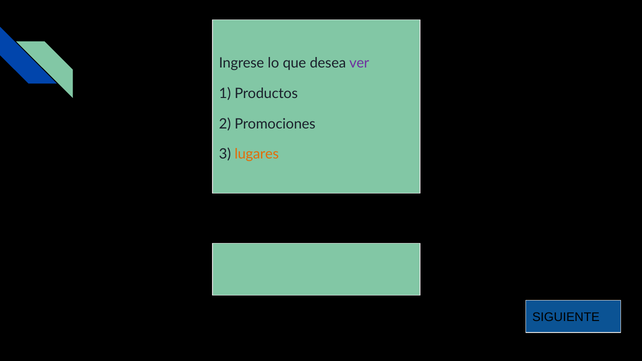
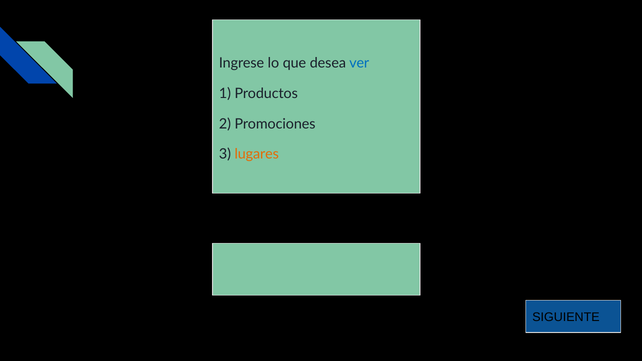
ver colour: purple -> blue (359, 63)
